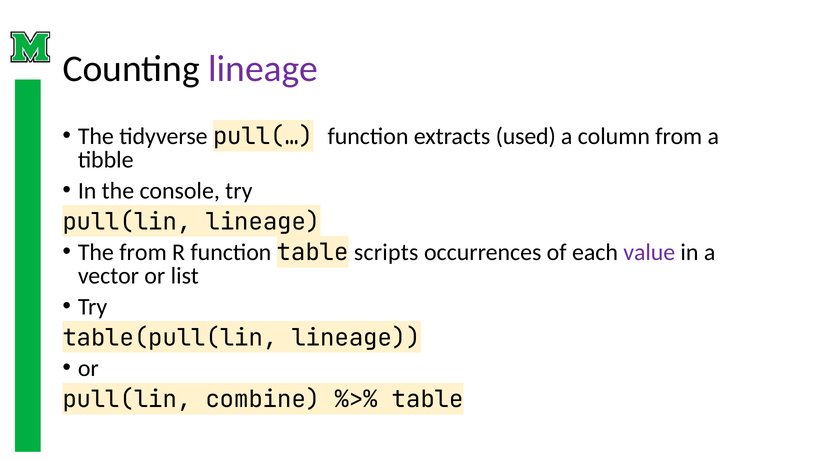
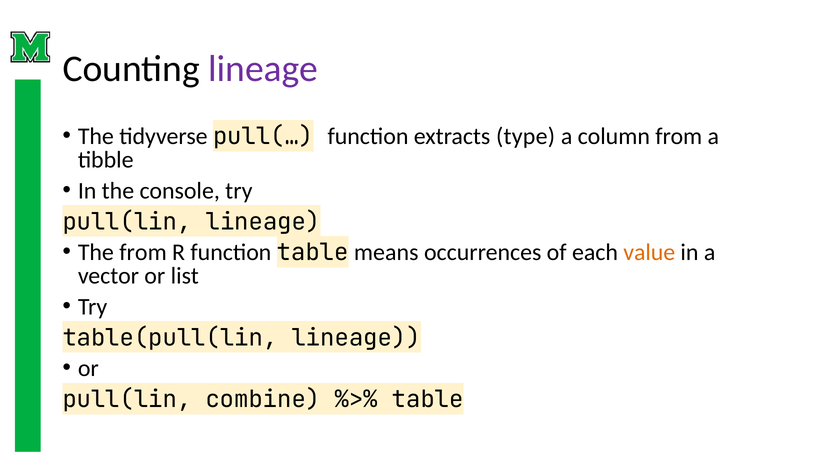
used: used -> type (526, 137)
scripts: scripts -> means (386, 253)
value colour: purple -> orange (649, 253)
